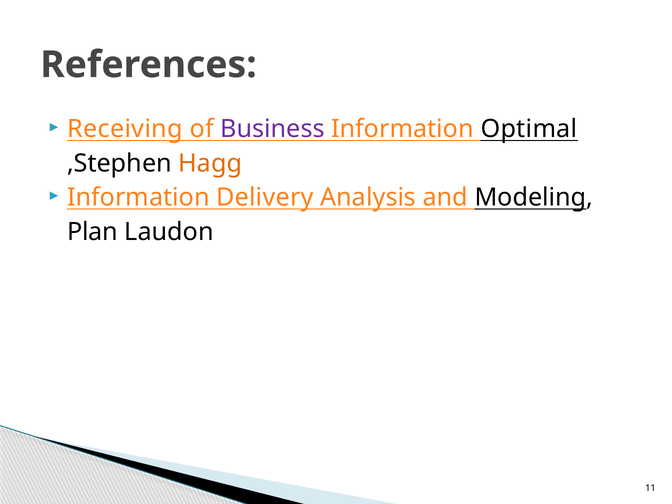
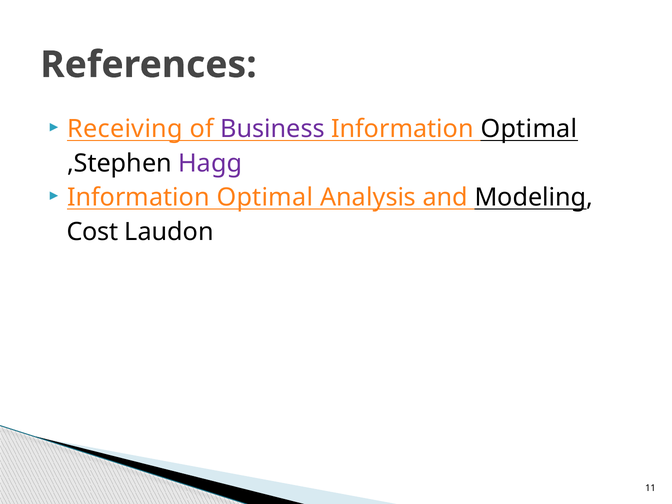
Hagg colour: orange -> purple (210, 163)
Delivery: Delivery -> Optimal (265, 197)
Plan: Plan -> Cost (93, 232)
